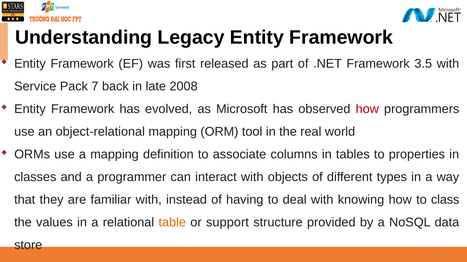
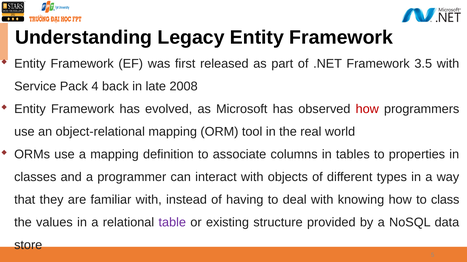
7: 7 -> 4 (95, 87)
table colour: orange -> purple (172, 223)
support: support -> existing (228, 223)
